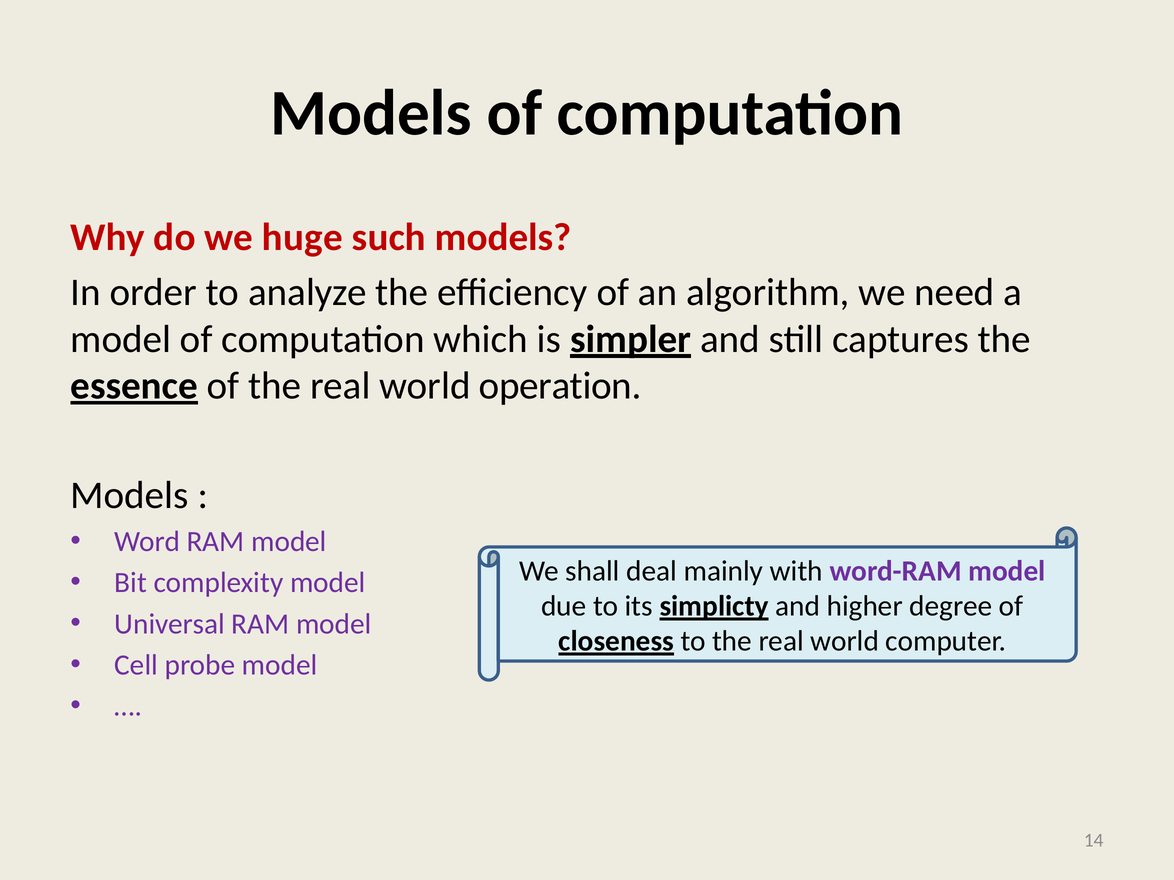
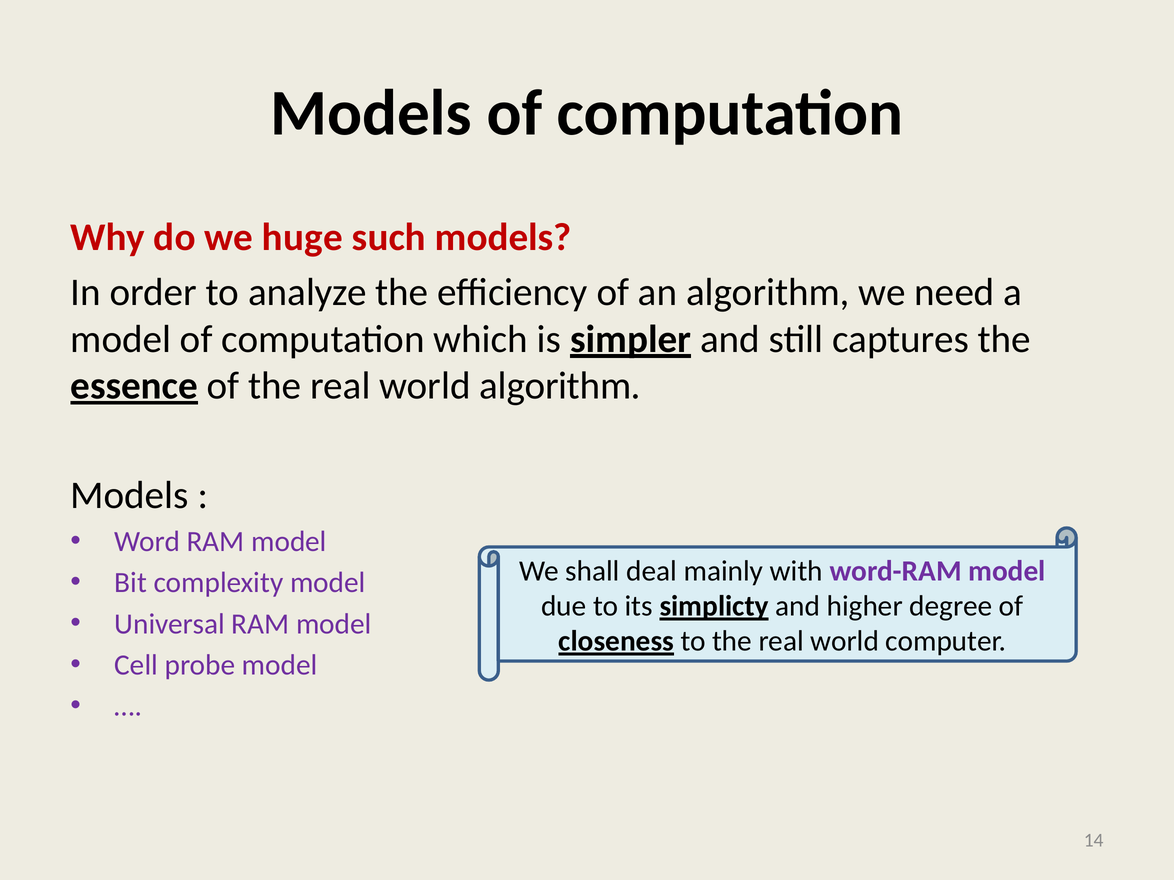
world operation: operation -> algorithm (560, 386)
